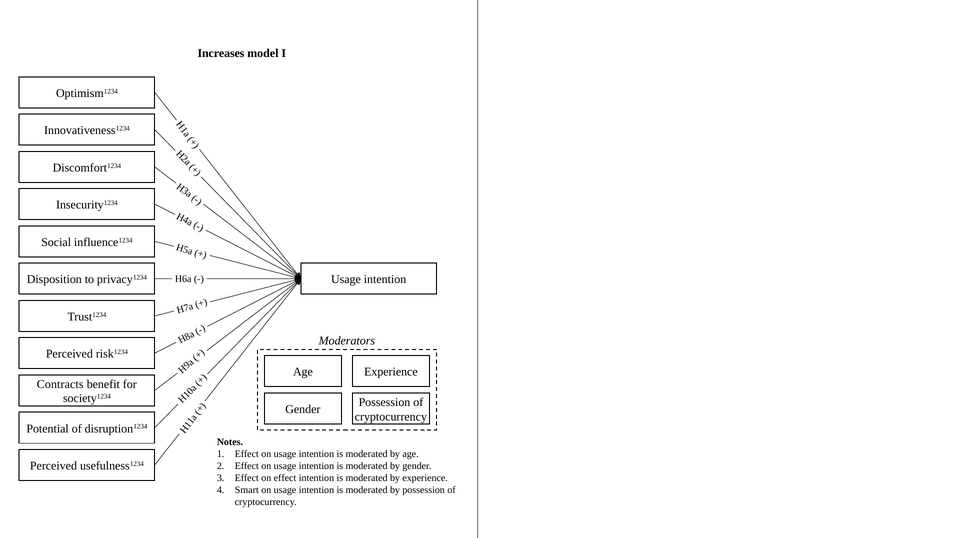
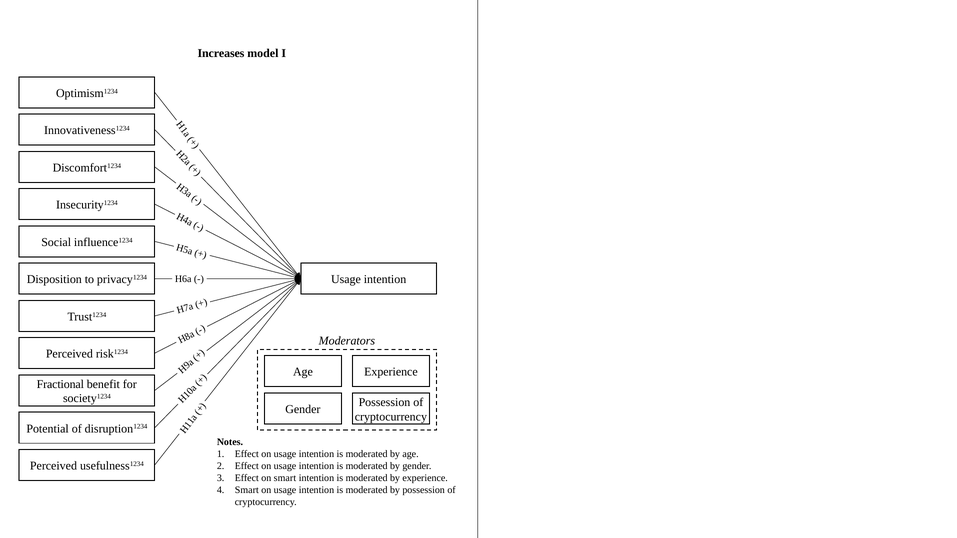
Contracts: Contracts -> Fractional (60, 384)
on effect: effect -> smart (285, 478)
